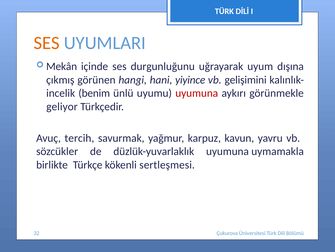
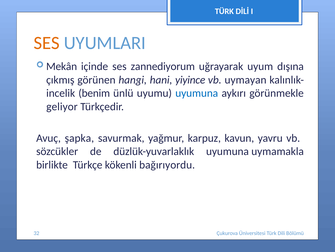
durgunluğunu: durgunluğunu -> zannediyorum (163, 66)
gelişimini: gelişimini -> uymayan (246, 80)
uyumuna colour: red -> blue (197, 93)
tercih: tercih -> şapka (79, 138)
sertleşmesi: sertleşmesi -> bağırıyordu (167, 164)
